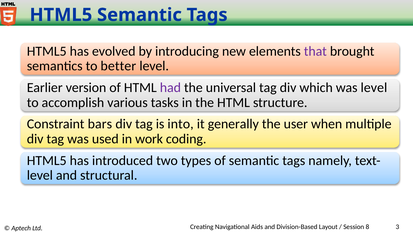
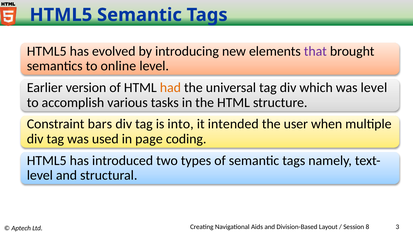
better: better -> online (118, 66)
had colour: purple -> orange (170, 88)
generally: generally -> intended (233, 124)
work: work -> page (149, 139)
